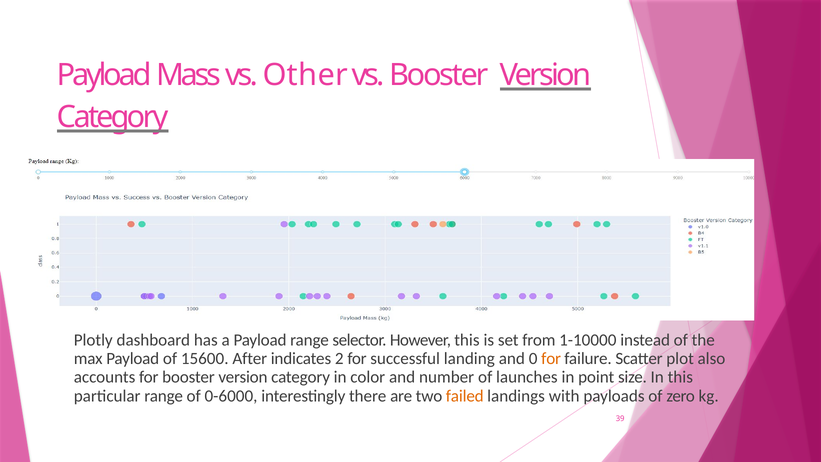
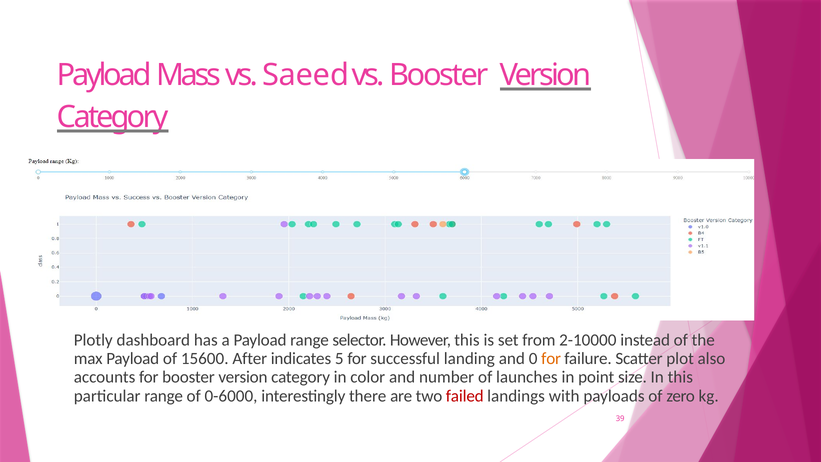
Other: Other -> Saeed (306, 75)
1-10000: 1-10000 -> 2-10000 (588, 340)
2: 2 -> 5 (339, 358)
failed colour: orange -> red (465, 396)
